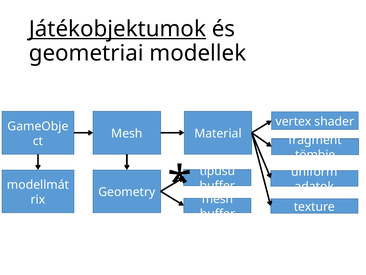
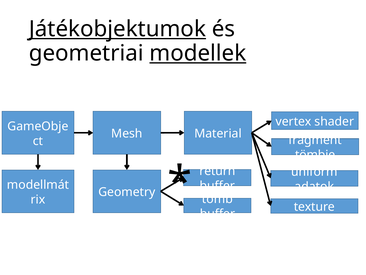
modellek underline: none -> present (198, 53)
típusú: típusú -> return (217, 171)
mesh: mesh -> tömb (217, 199)
